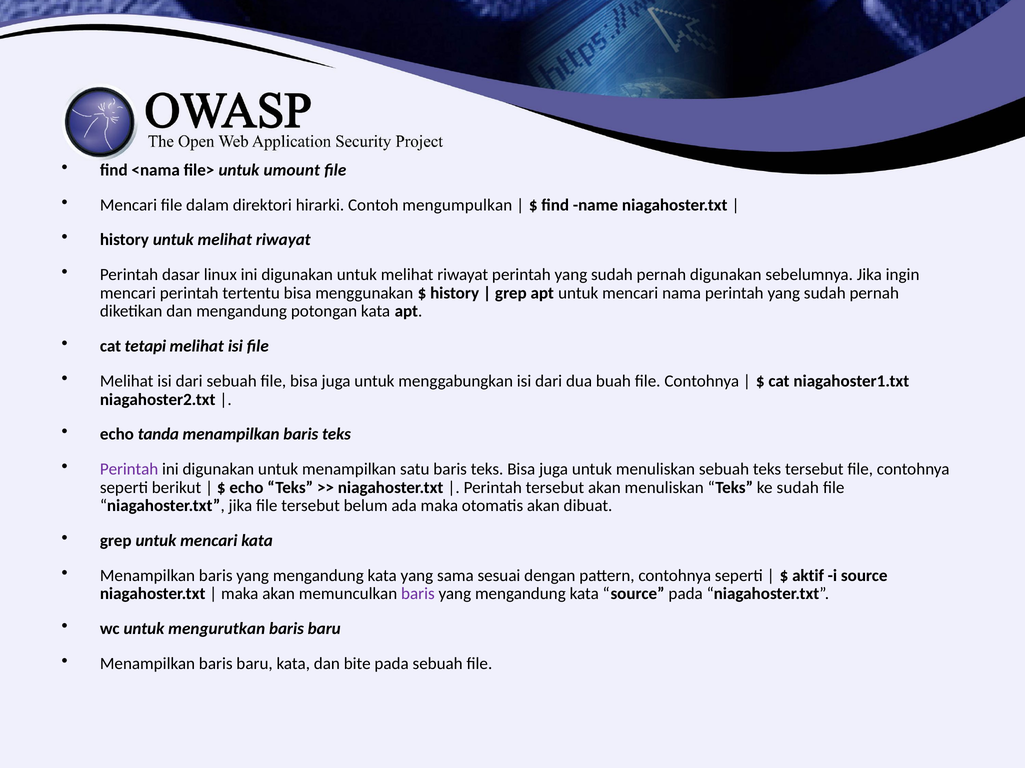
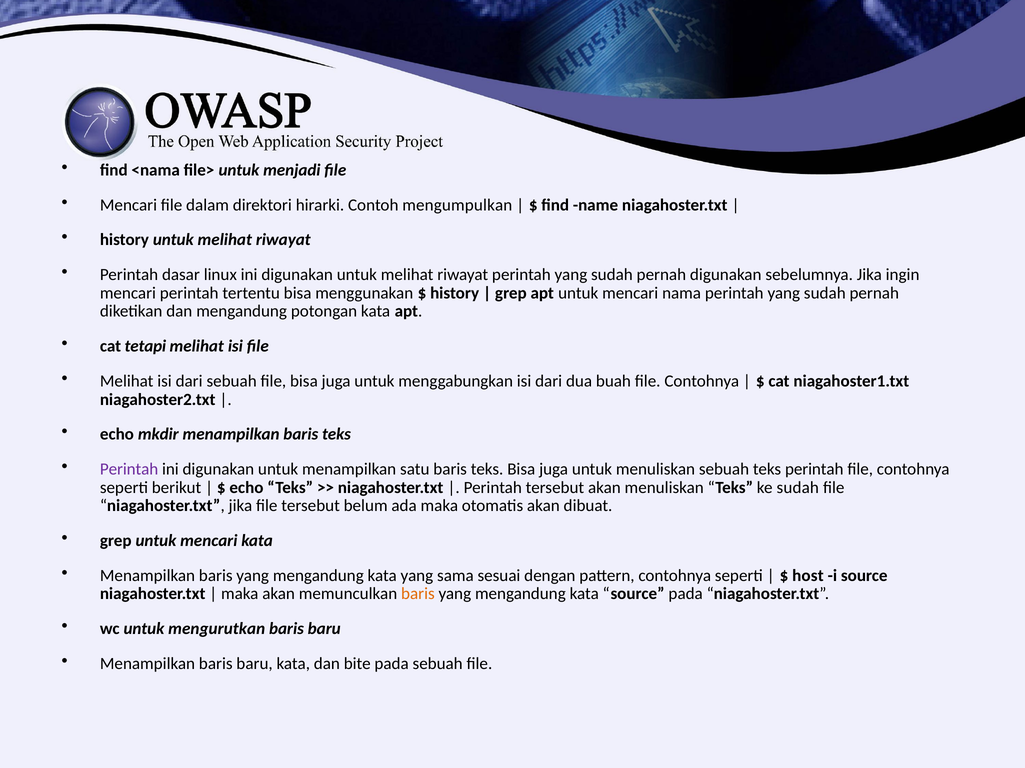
umount: umount -> menjadi (292, 170)
tanda: tanda -> mkdir (158, 435)
teks tersebut: tersebut -> perintah (814, 469)
aktif: aktif -> host (808, 576)
baris colour: purple -> orange (418, 594)
